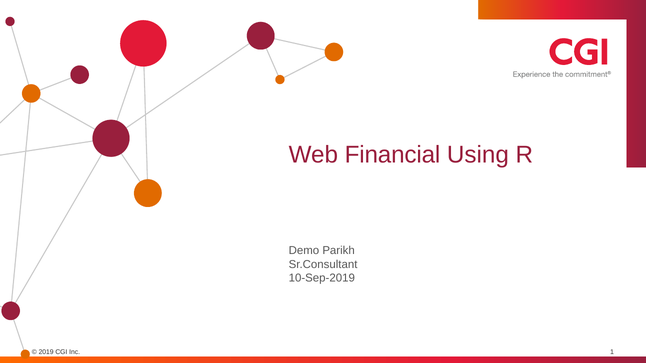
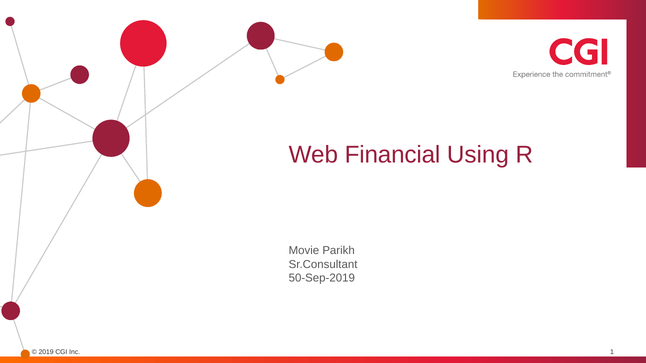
Demo: Demo -> Movie (304, 251)
10-Sep-2019: 10-Sep-2019 -> 50-Sep-2019 (322, 278)
